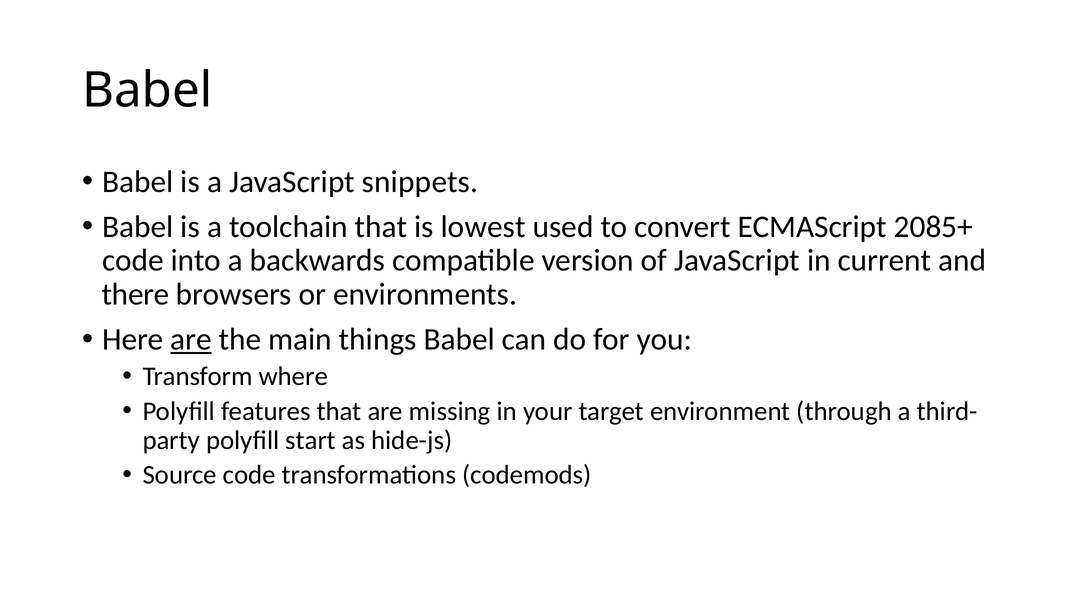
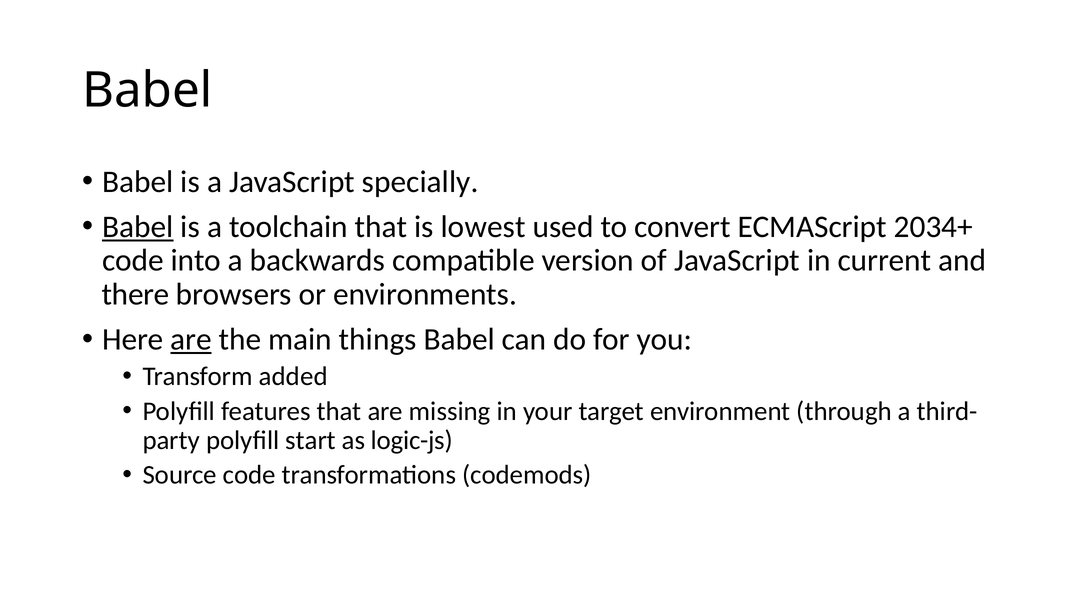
snippets: snippets -> specially (420, 182)
Babel underline: none -> present (138, 227)
2085+: 2085+ -> 2034+ (933, 227)
where: where -> added (293, 377)
hide-js: hide-js -> logic-js (412, 440)
